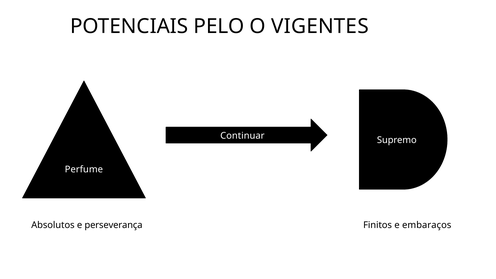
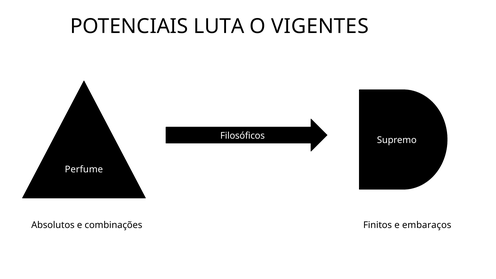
PELO: PELO -> LUTA (219, 26)
Continuar: Continuar -> Filosóficos (243, 136)
perseverança: perseverança -> combinações (113, 225)
